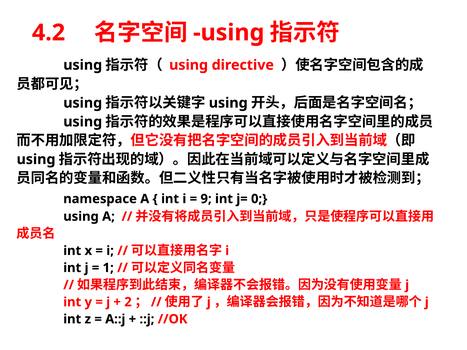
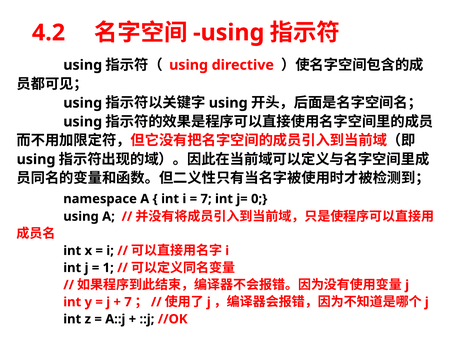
9: 9 -> 7 (206, 199)
2: 2 -> 7 (128, 302)
